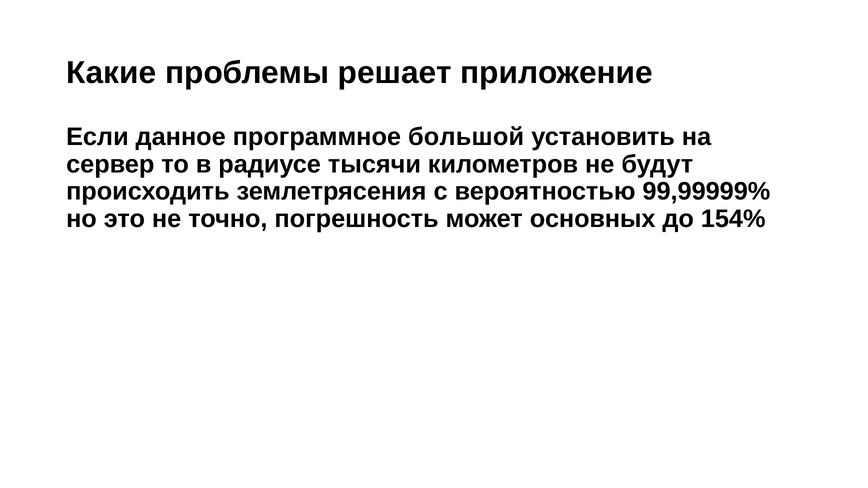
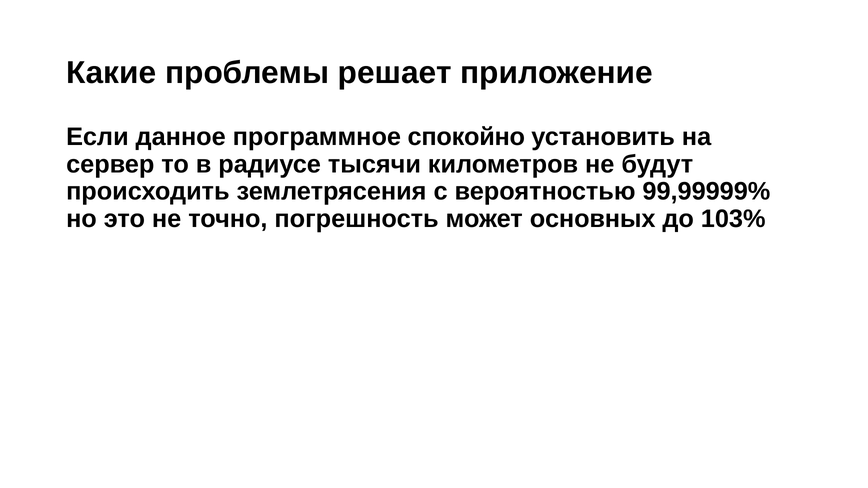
большой: большой -> спокойно (466, 137)
154%: 154% -> 103% (733, 219)
